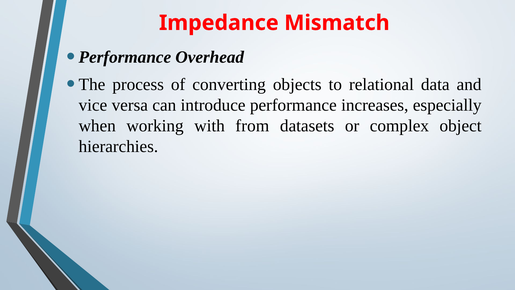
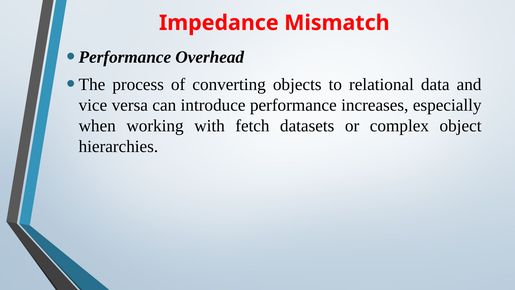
from: from -> fetch (252, 126)
